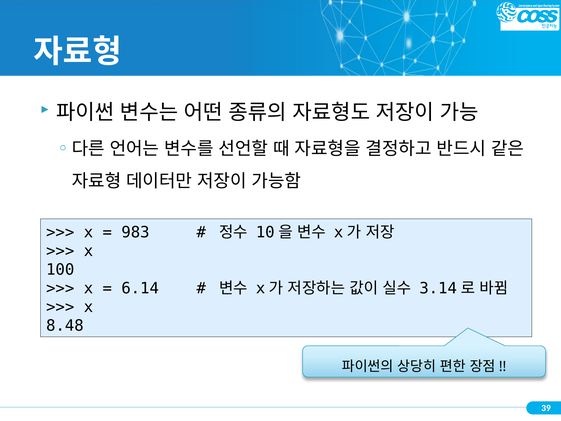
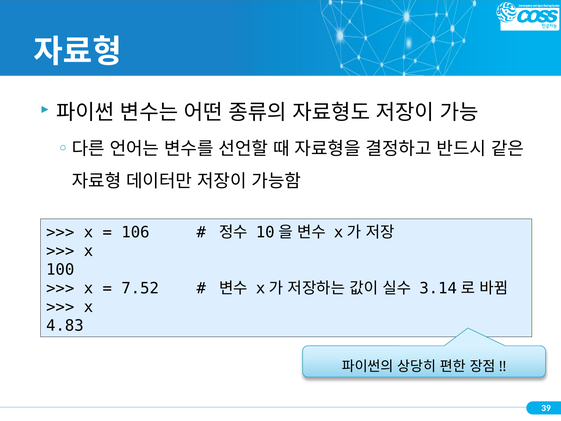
983: 983 -> 106 (135, 232)
6.14: 6.14 -> 7.52 (140, 288)
8.48: 8.48 -> 4.83 (65, 326)
